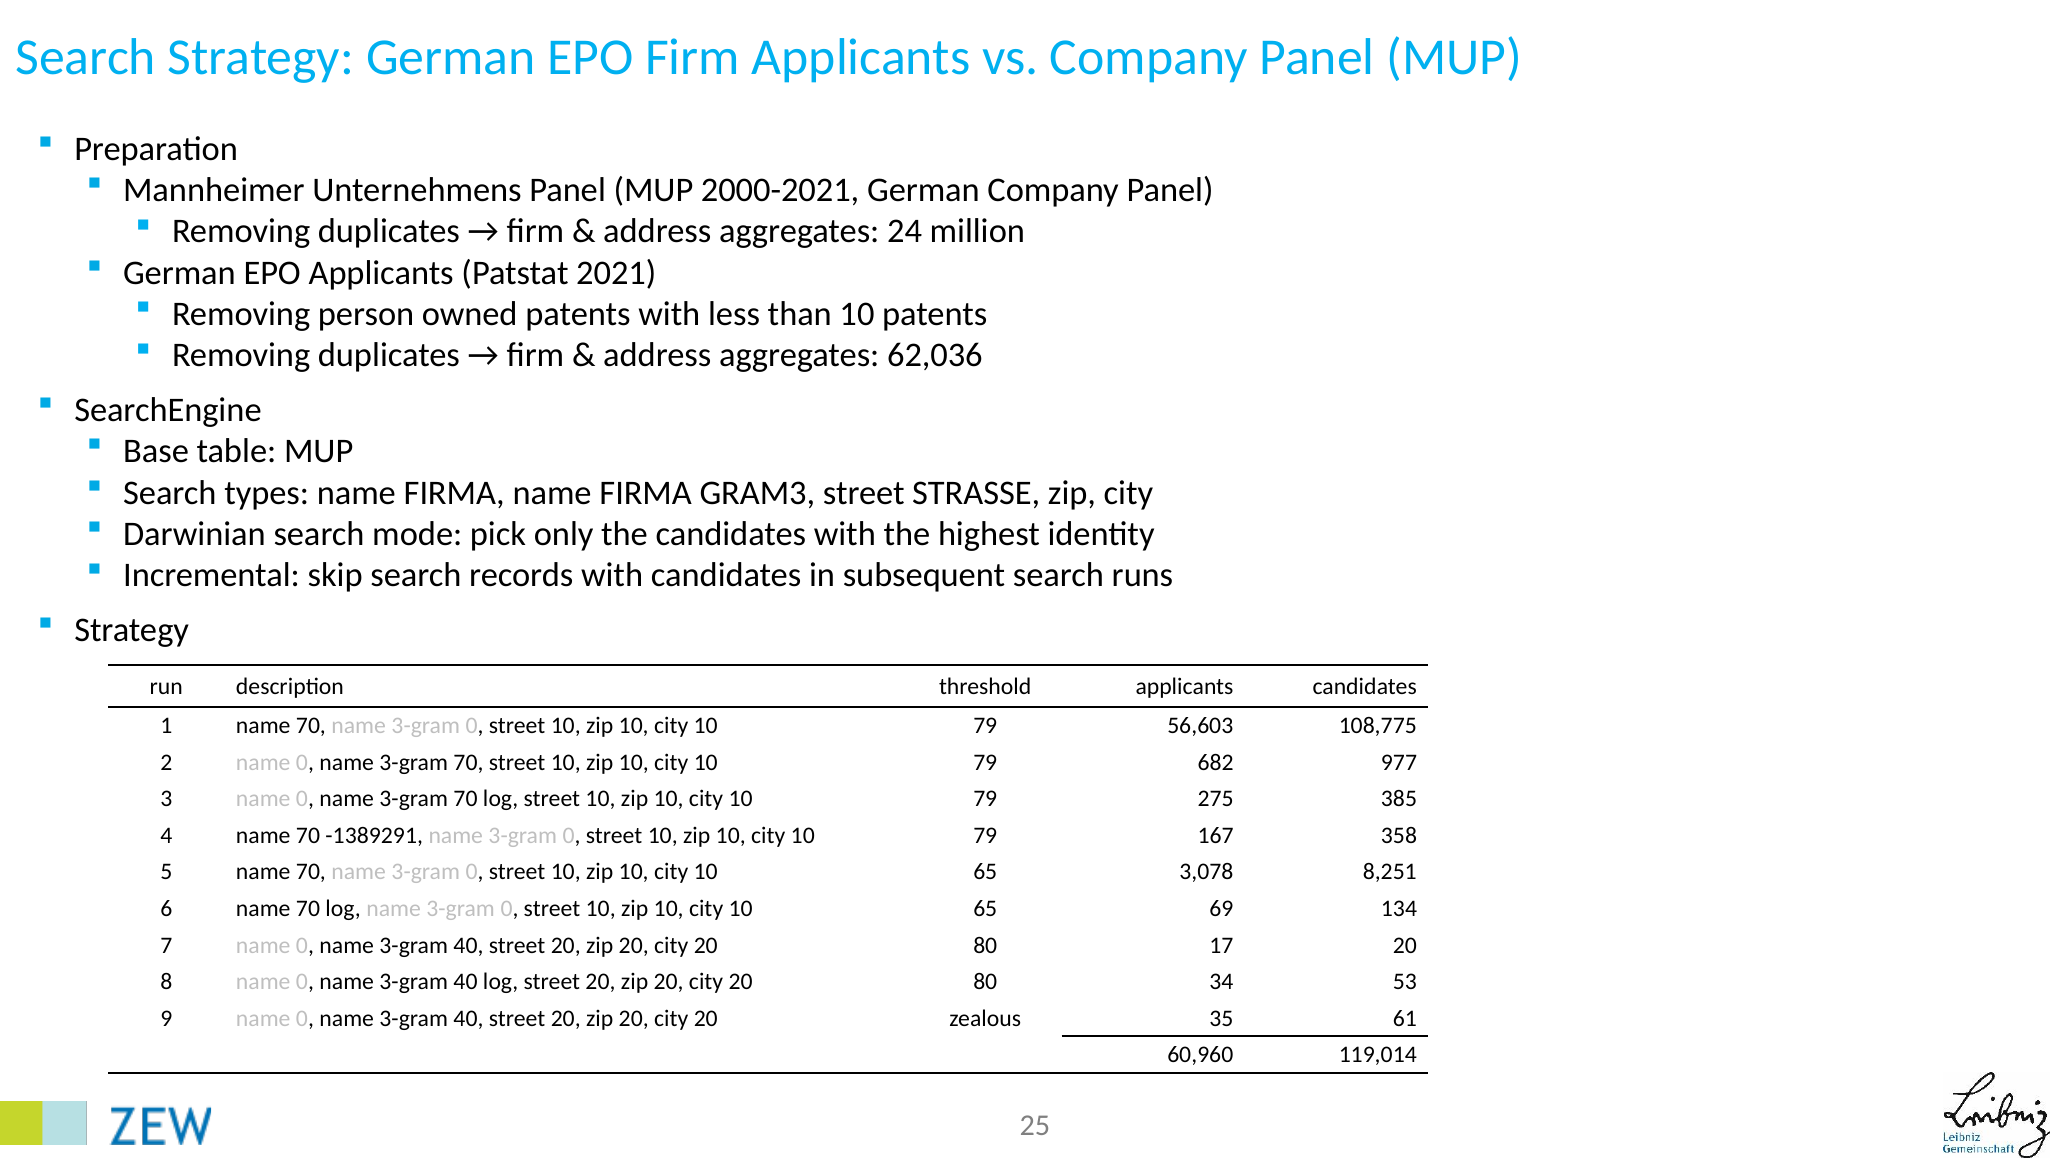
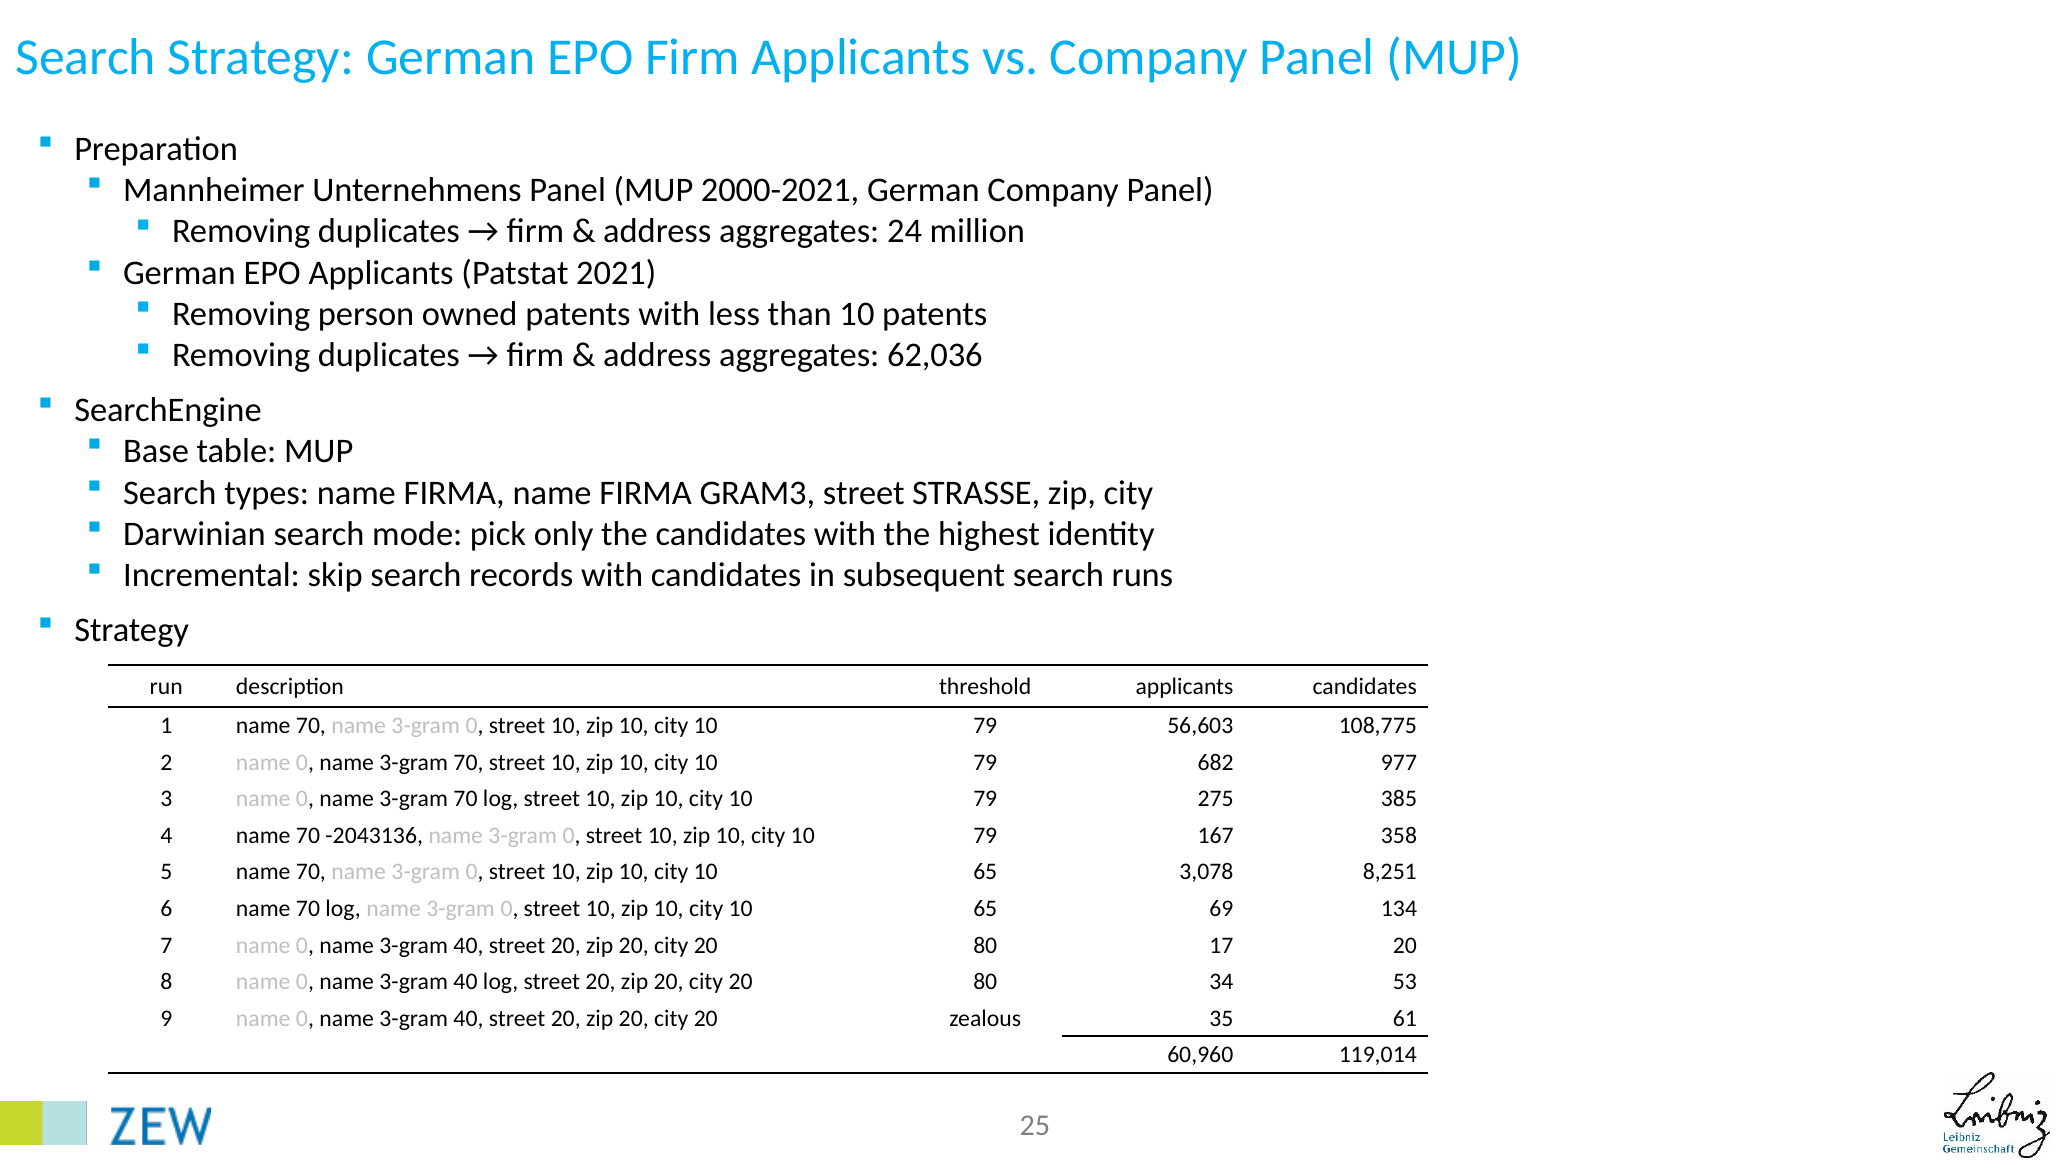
-1389291: -1389291 -> -2043136 (374, 836)
